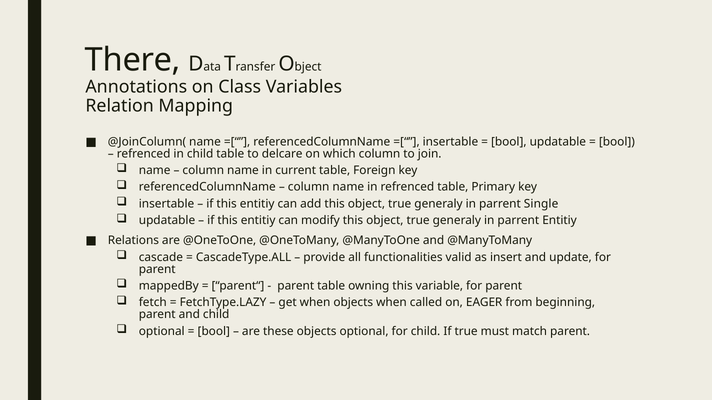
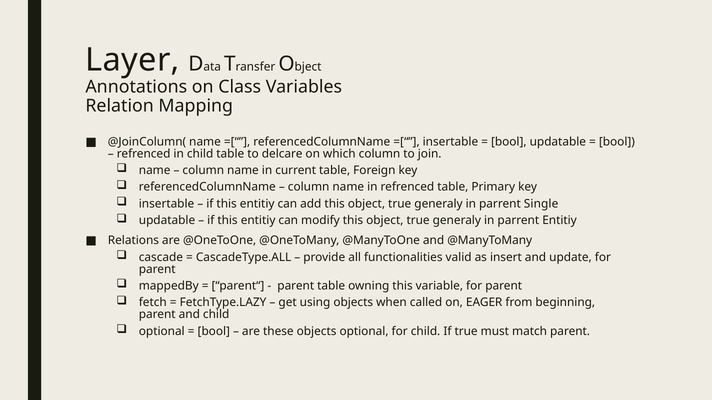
There: There -> Layer (132, 60)
get when: when -> using (315, 303)
